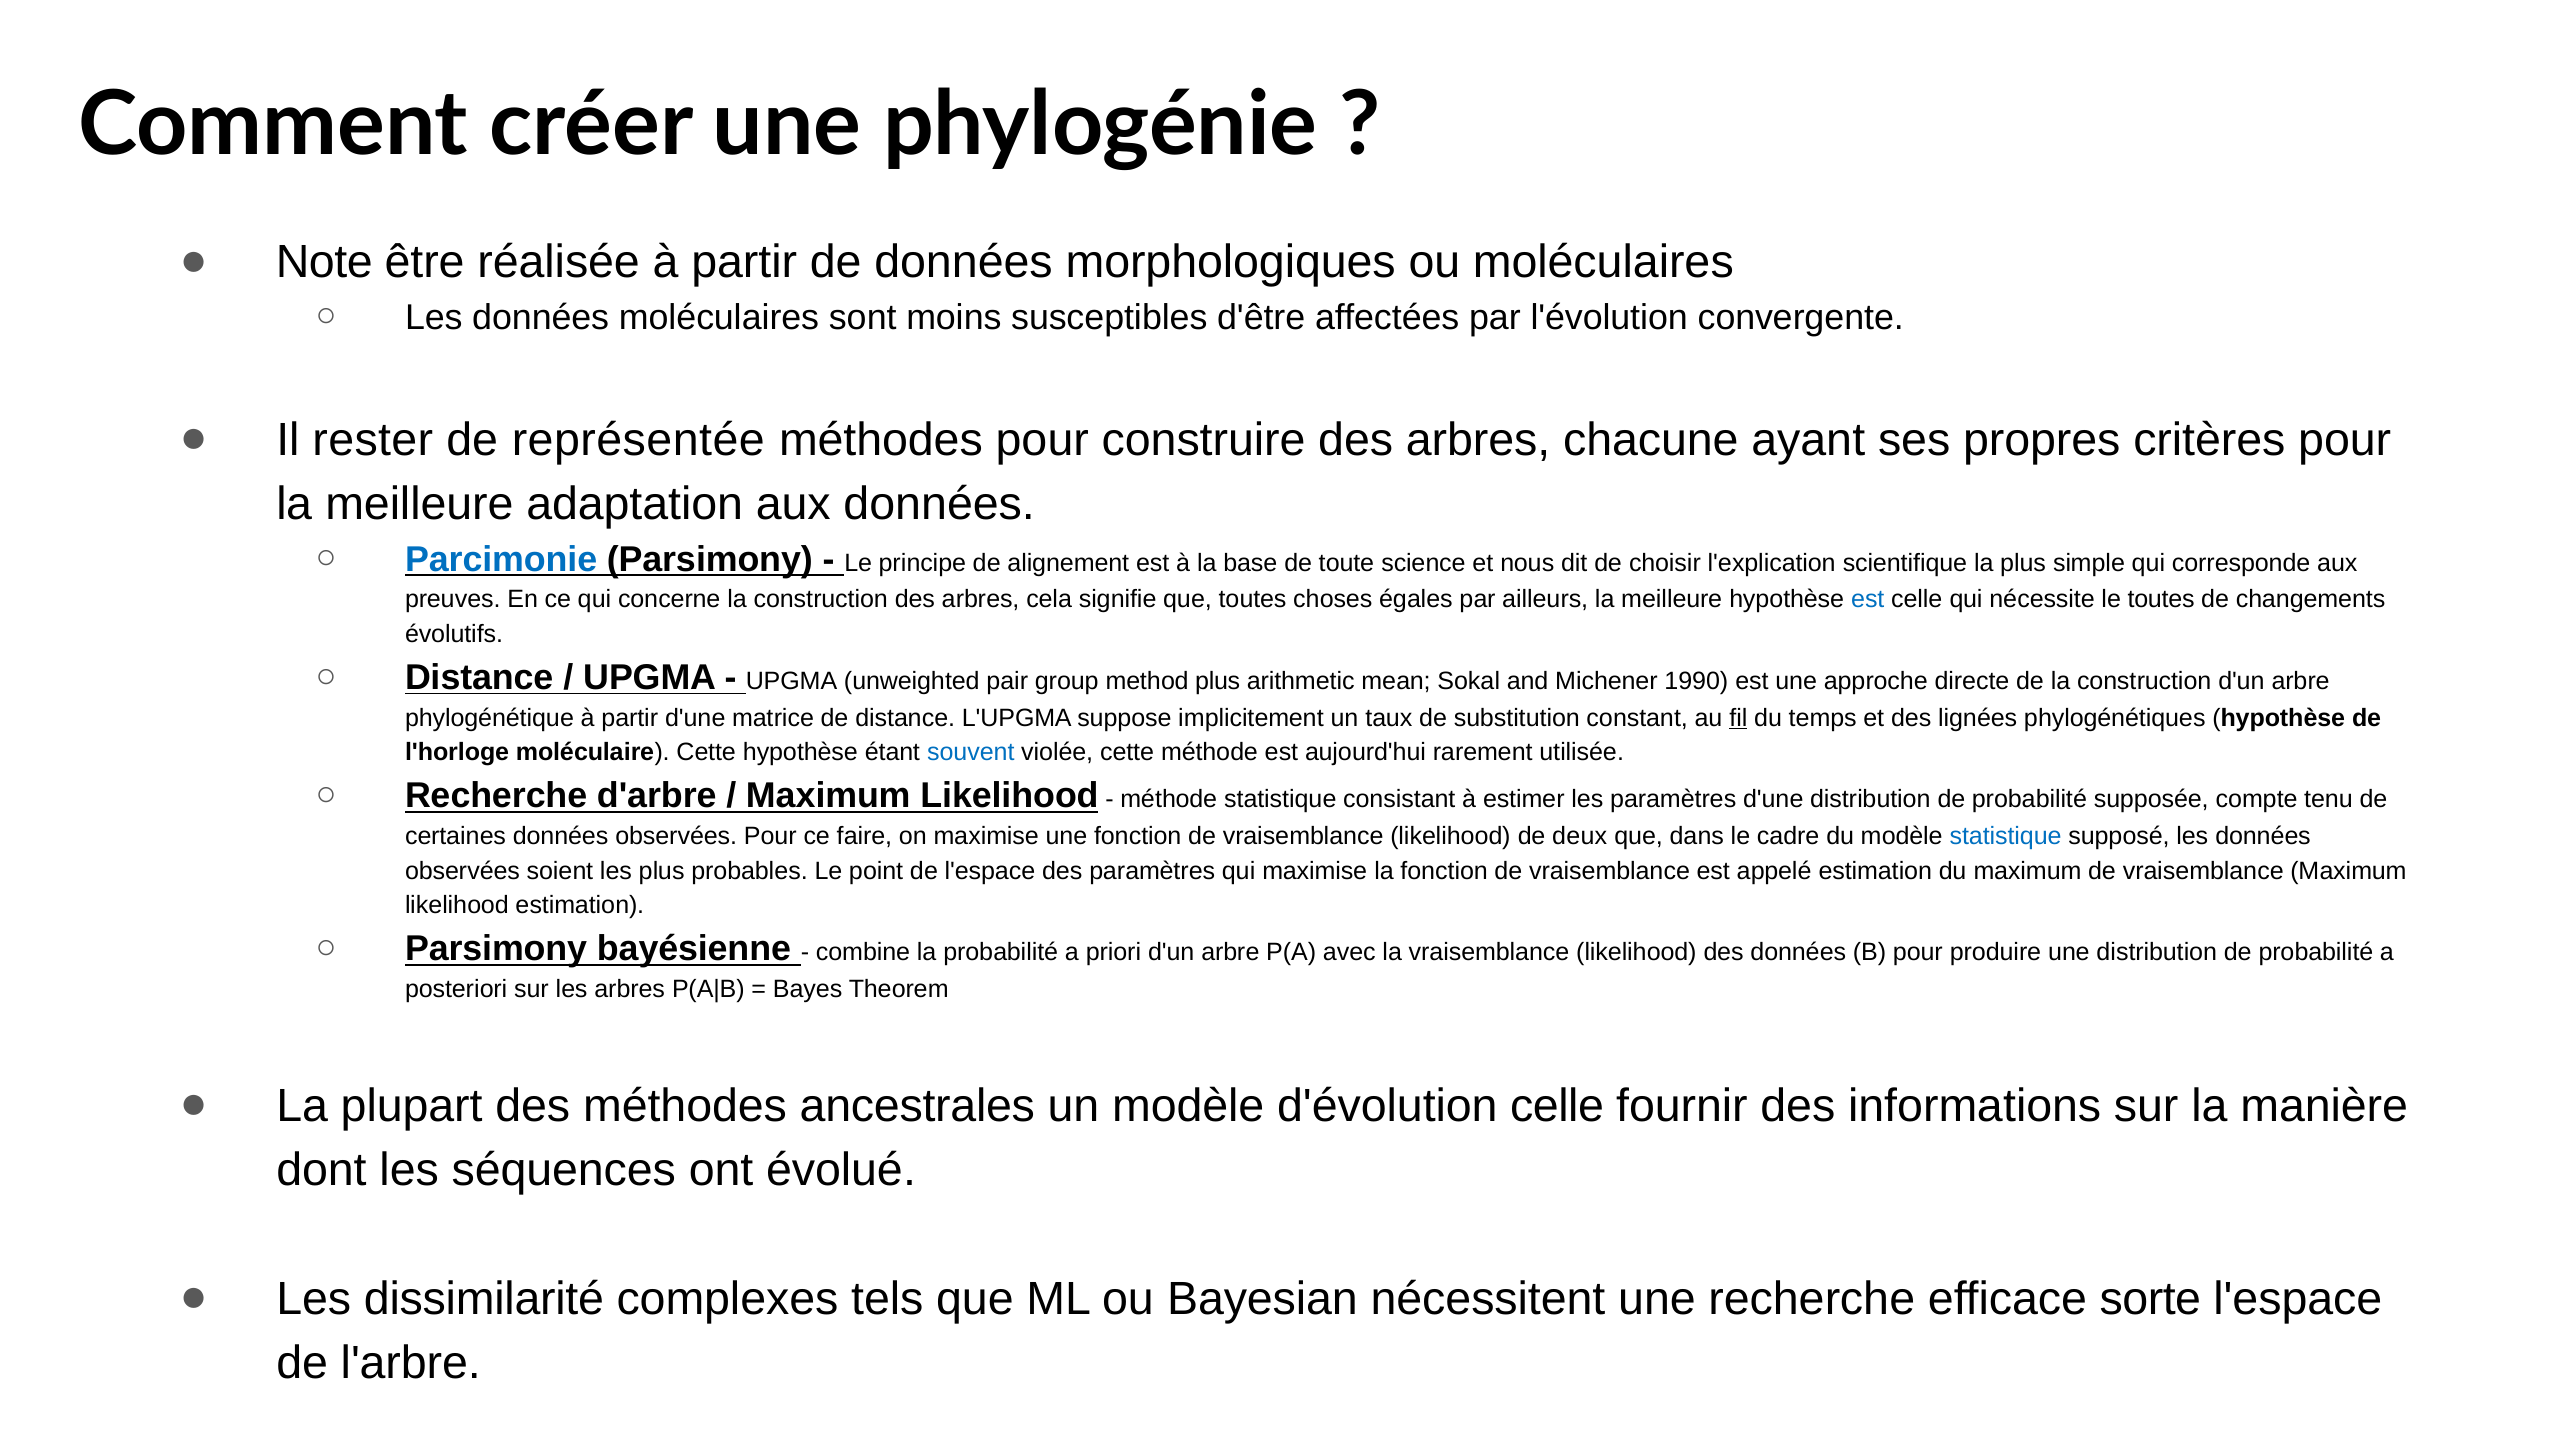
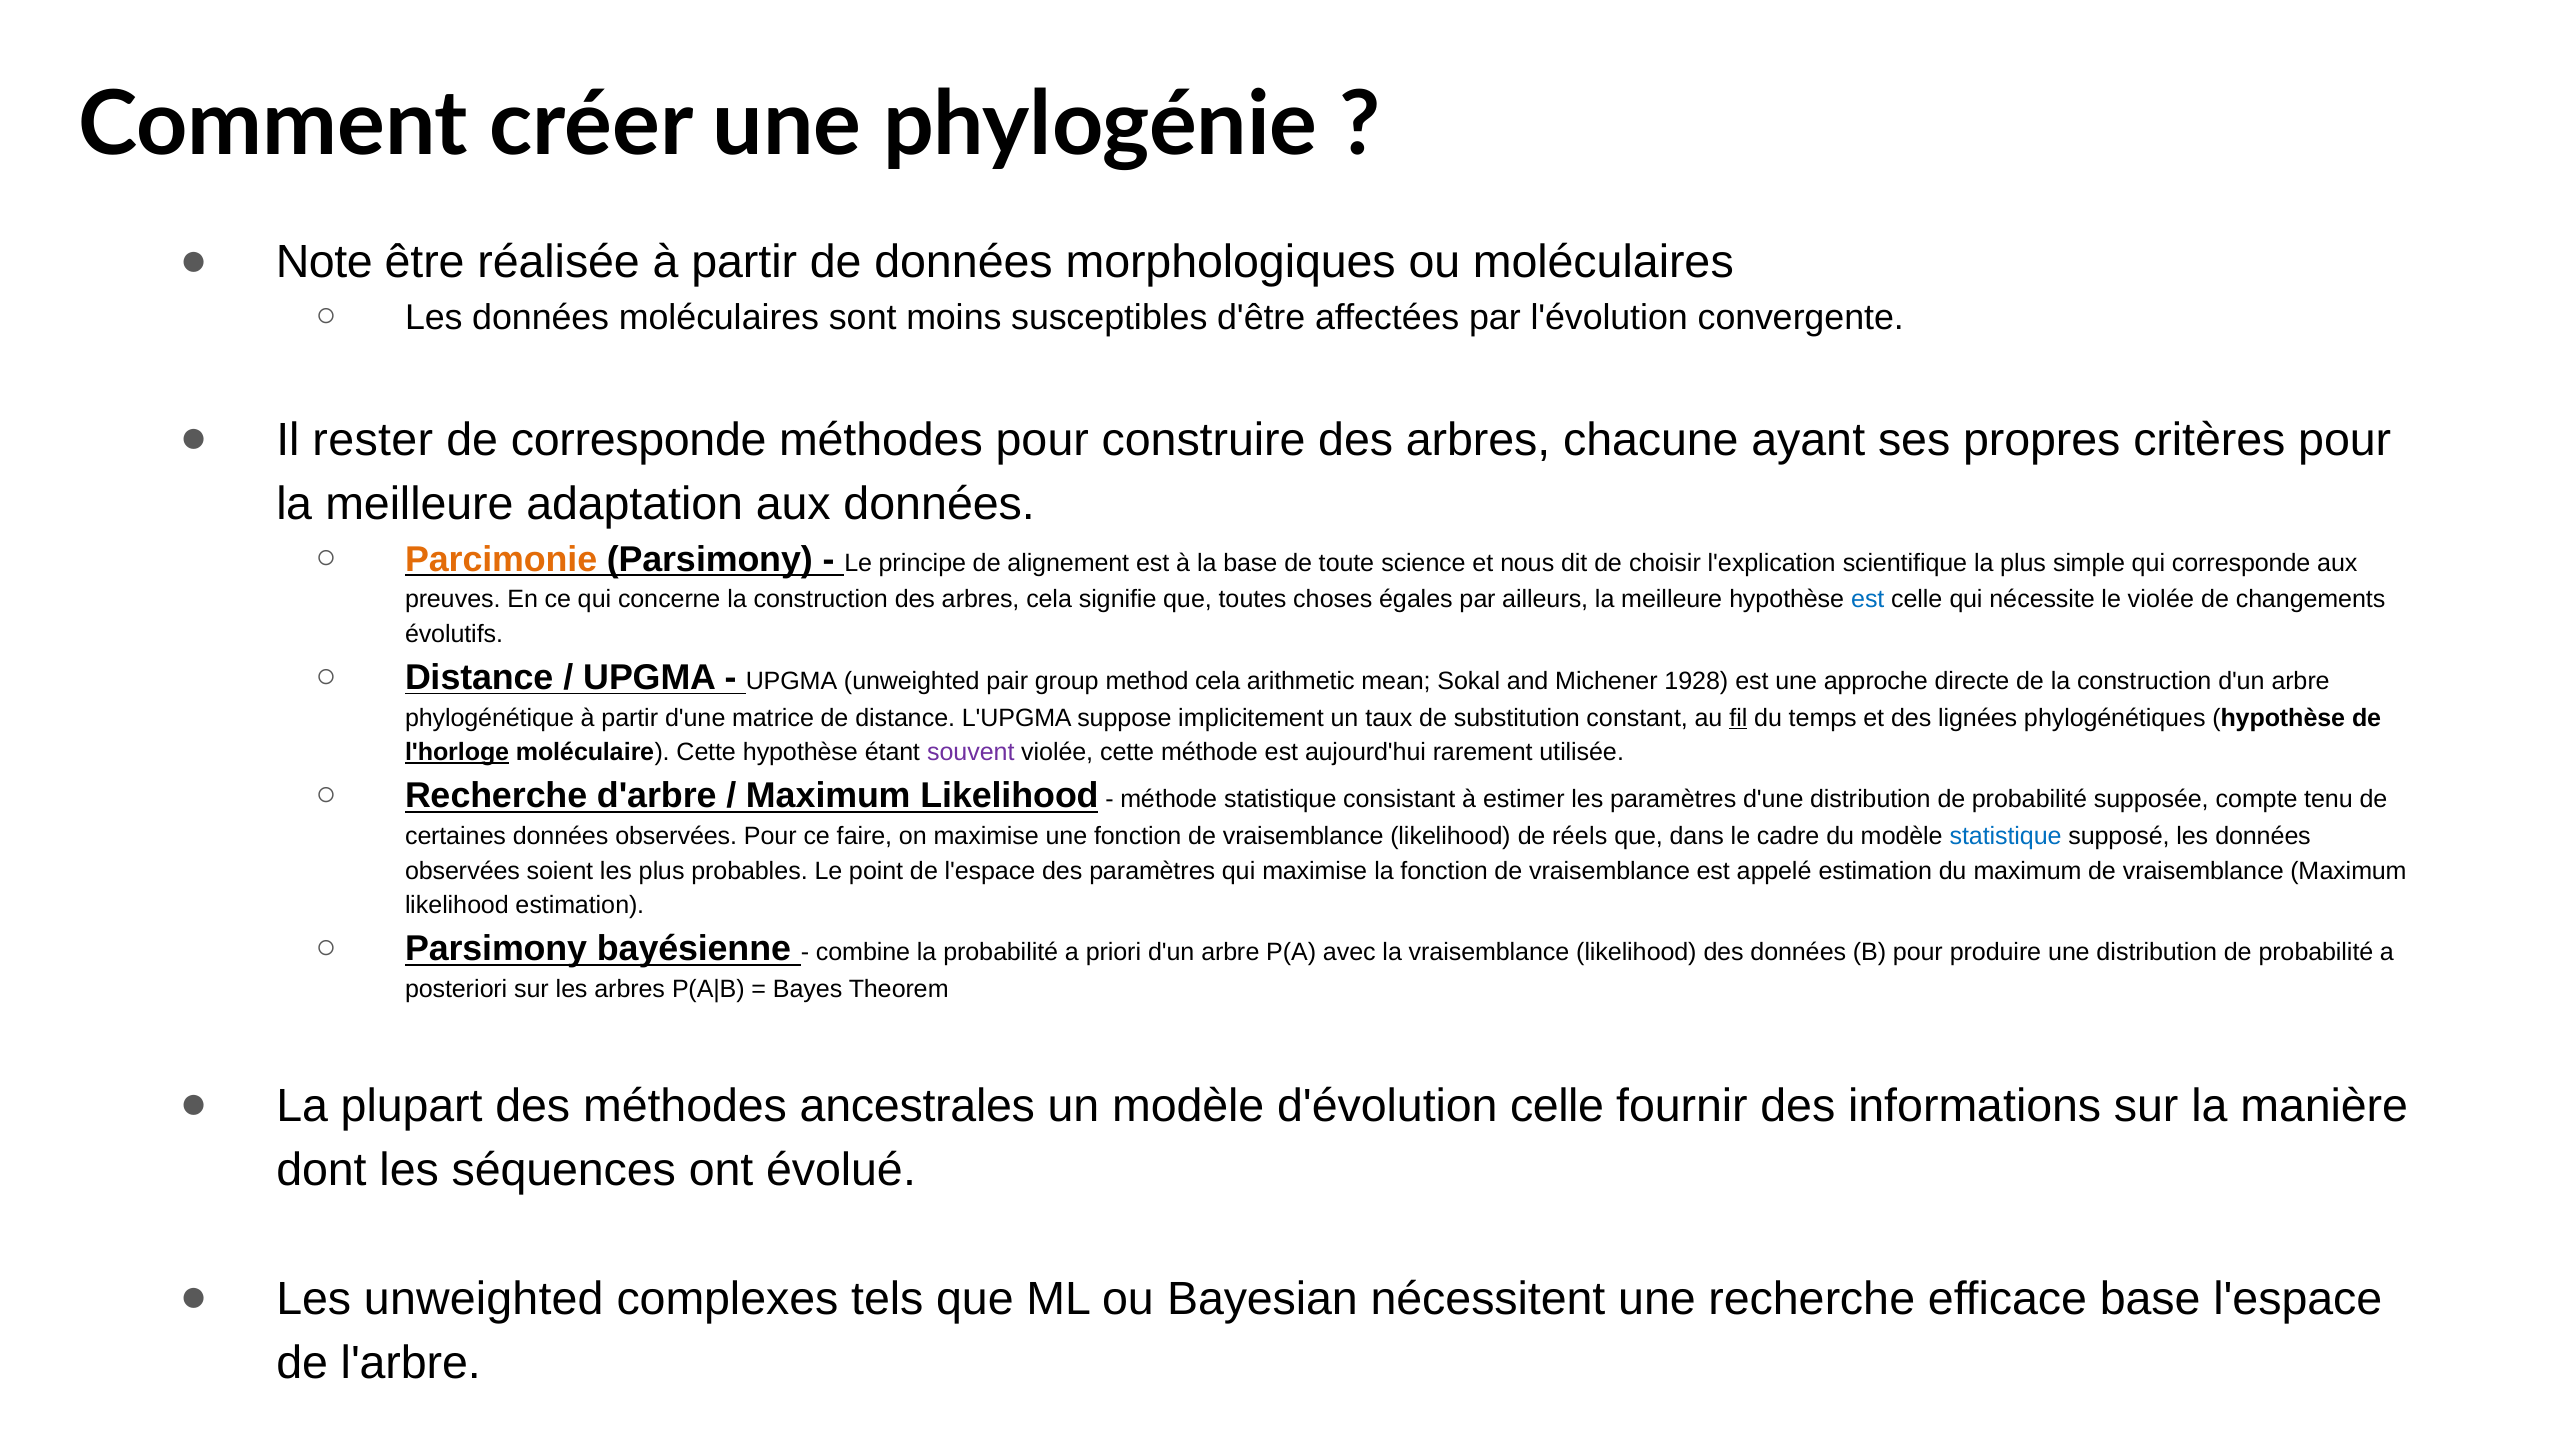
de représentée: représentée -> corresponde (639, 440)
Parcimonie colour: blue -> orange (501, 559)
le toutes: toutes -> violée (2161, 600)
method plus: plus -> cela (1218, 681)
1990: 1990 -> 1928 (1696, 681)
l'horloge underline: none -> present (457, 752)
souvent colour: blue -> purple (971, 752)
deux: deux -> réels (1580, 836)
Les dissimilarité: dissimilarité -> unweighted (484, 1299)
efficace sorte: sorte -> base (2150, 1299)
